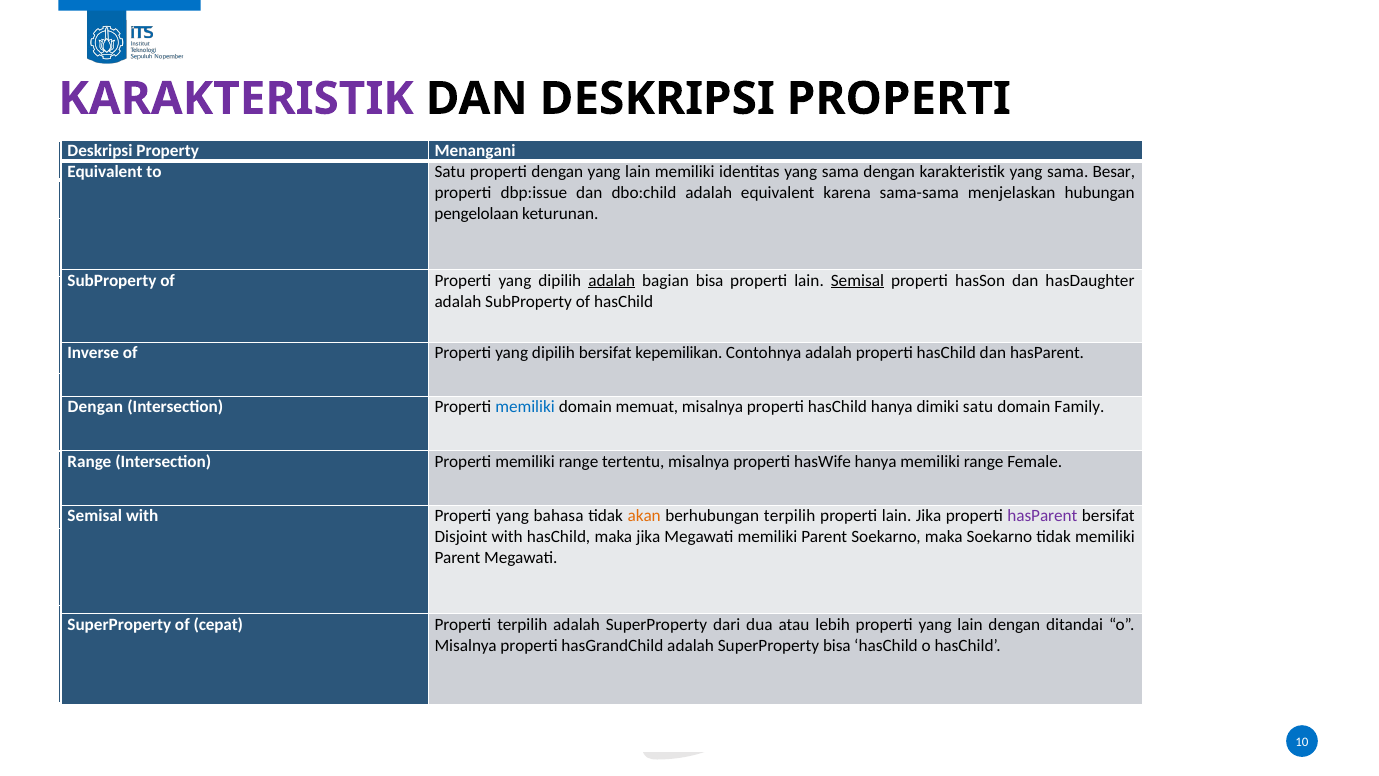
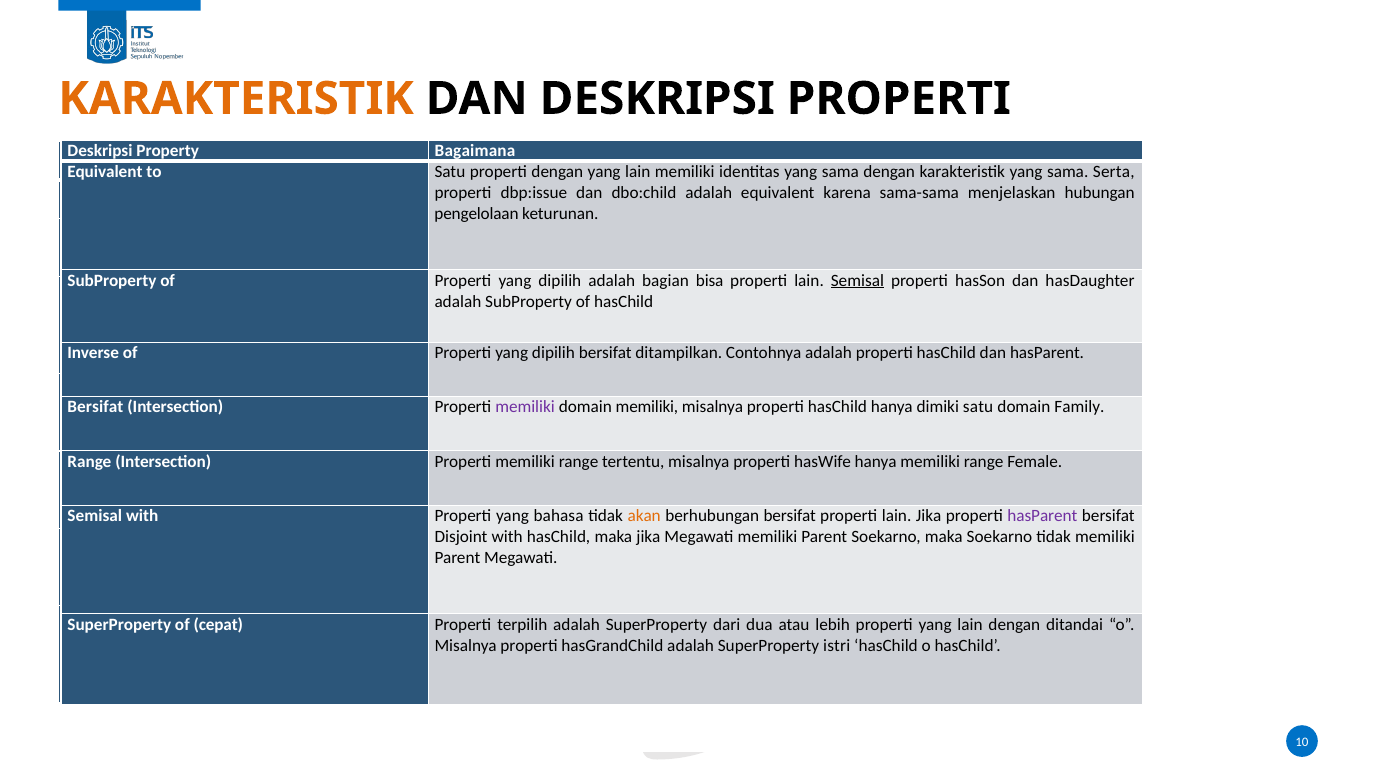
KARAKTERISTIK colour: purple -> orange (236, 99)
Menangani: Menangani -> Bagaimana (475, 151)
Besar: Besar -> Serta (1114, 172)
adalah underline: present -> none (612, 280)
kepemilikan: kepemilikan -> ditampilkan (679, 353)
Dengan: Dengan -> Bersifat (95, 407)
memiliki colour: blue -> purple (525, 407)
domain memuat: memuat -> memiliki (647, 407)
berhubungan terpilih: terpilih -> bersifat (790, 516)
SuperProperty bisa: bisa -> istri (837, 645)
